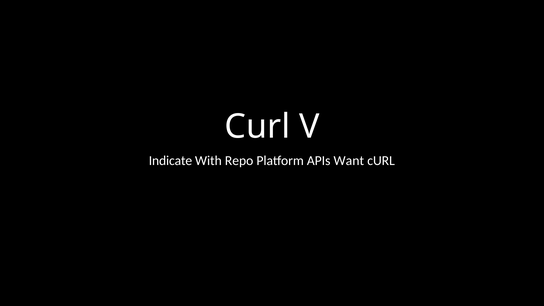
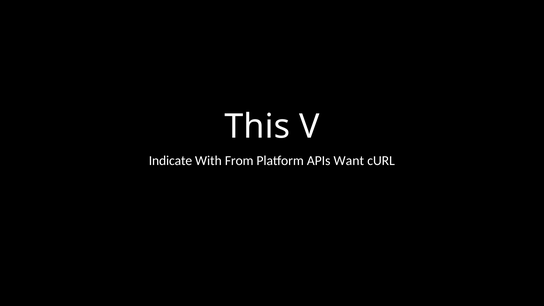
Curl: Curl -> This (257, 127)
Repo: Repo -> From (239, 161)
